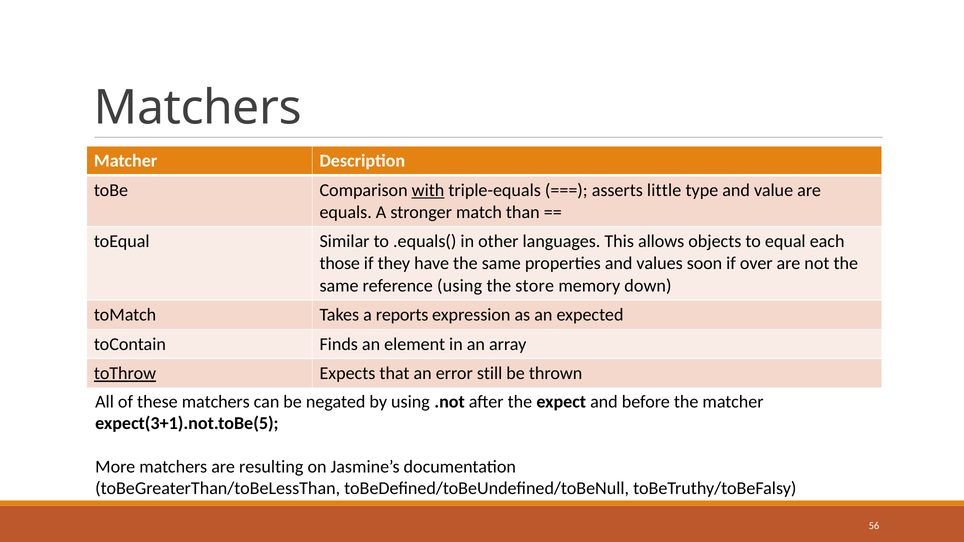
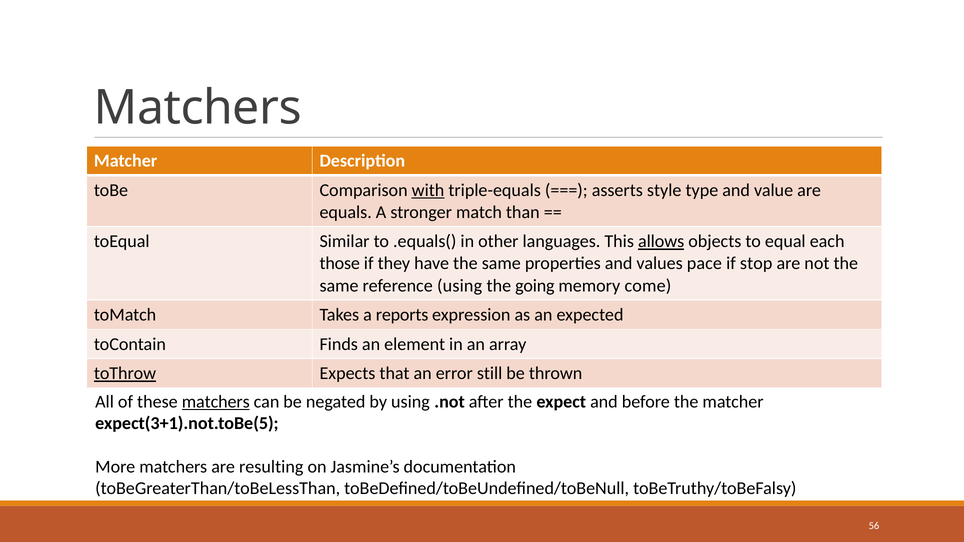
little: little -> style (664, 190)
allows underline: none -> present (661, 242)
soon: soon -> pace (704, 264)
over: over -> stop (756, 264)
store: store -> going (535, 286)
down: down -> come (648, 286)
matchers underline: none -> present (216, 402)
